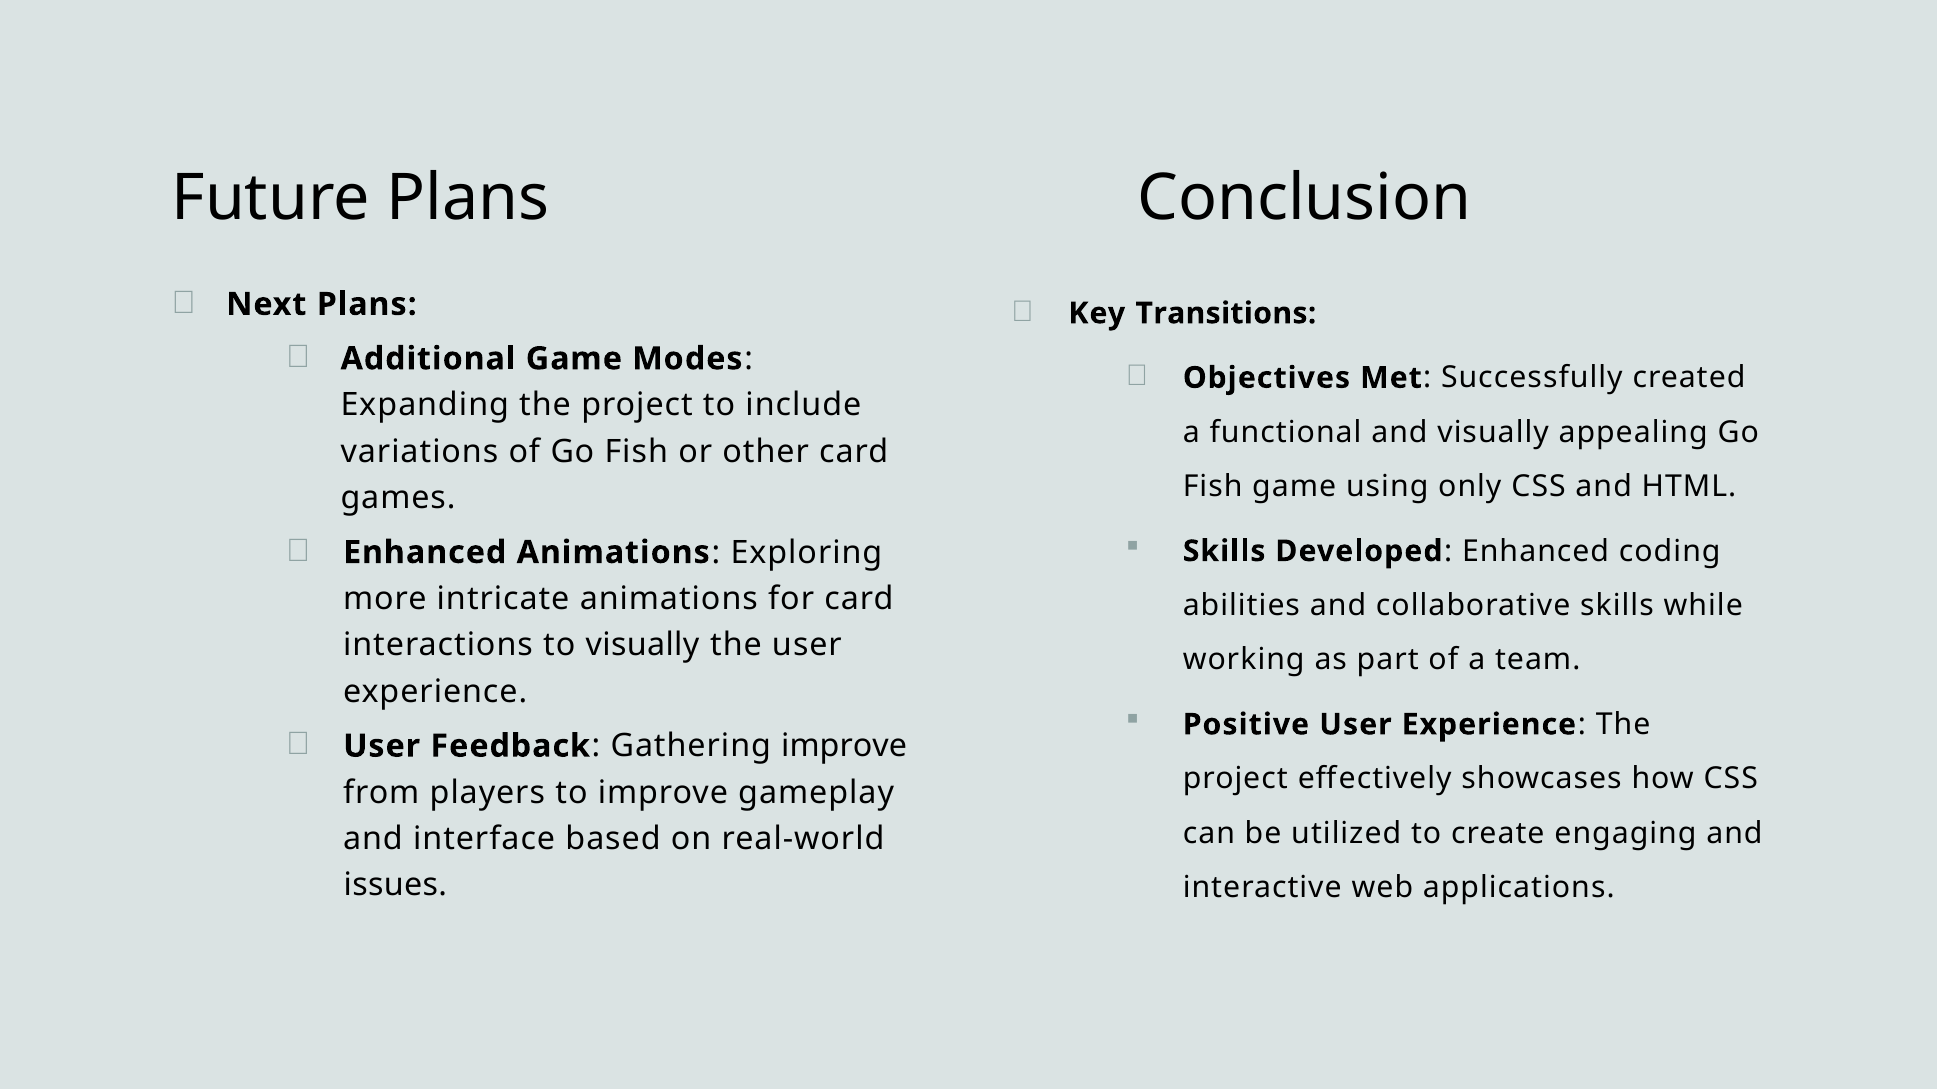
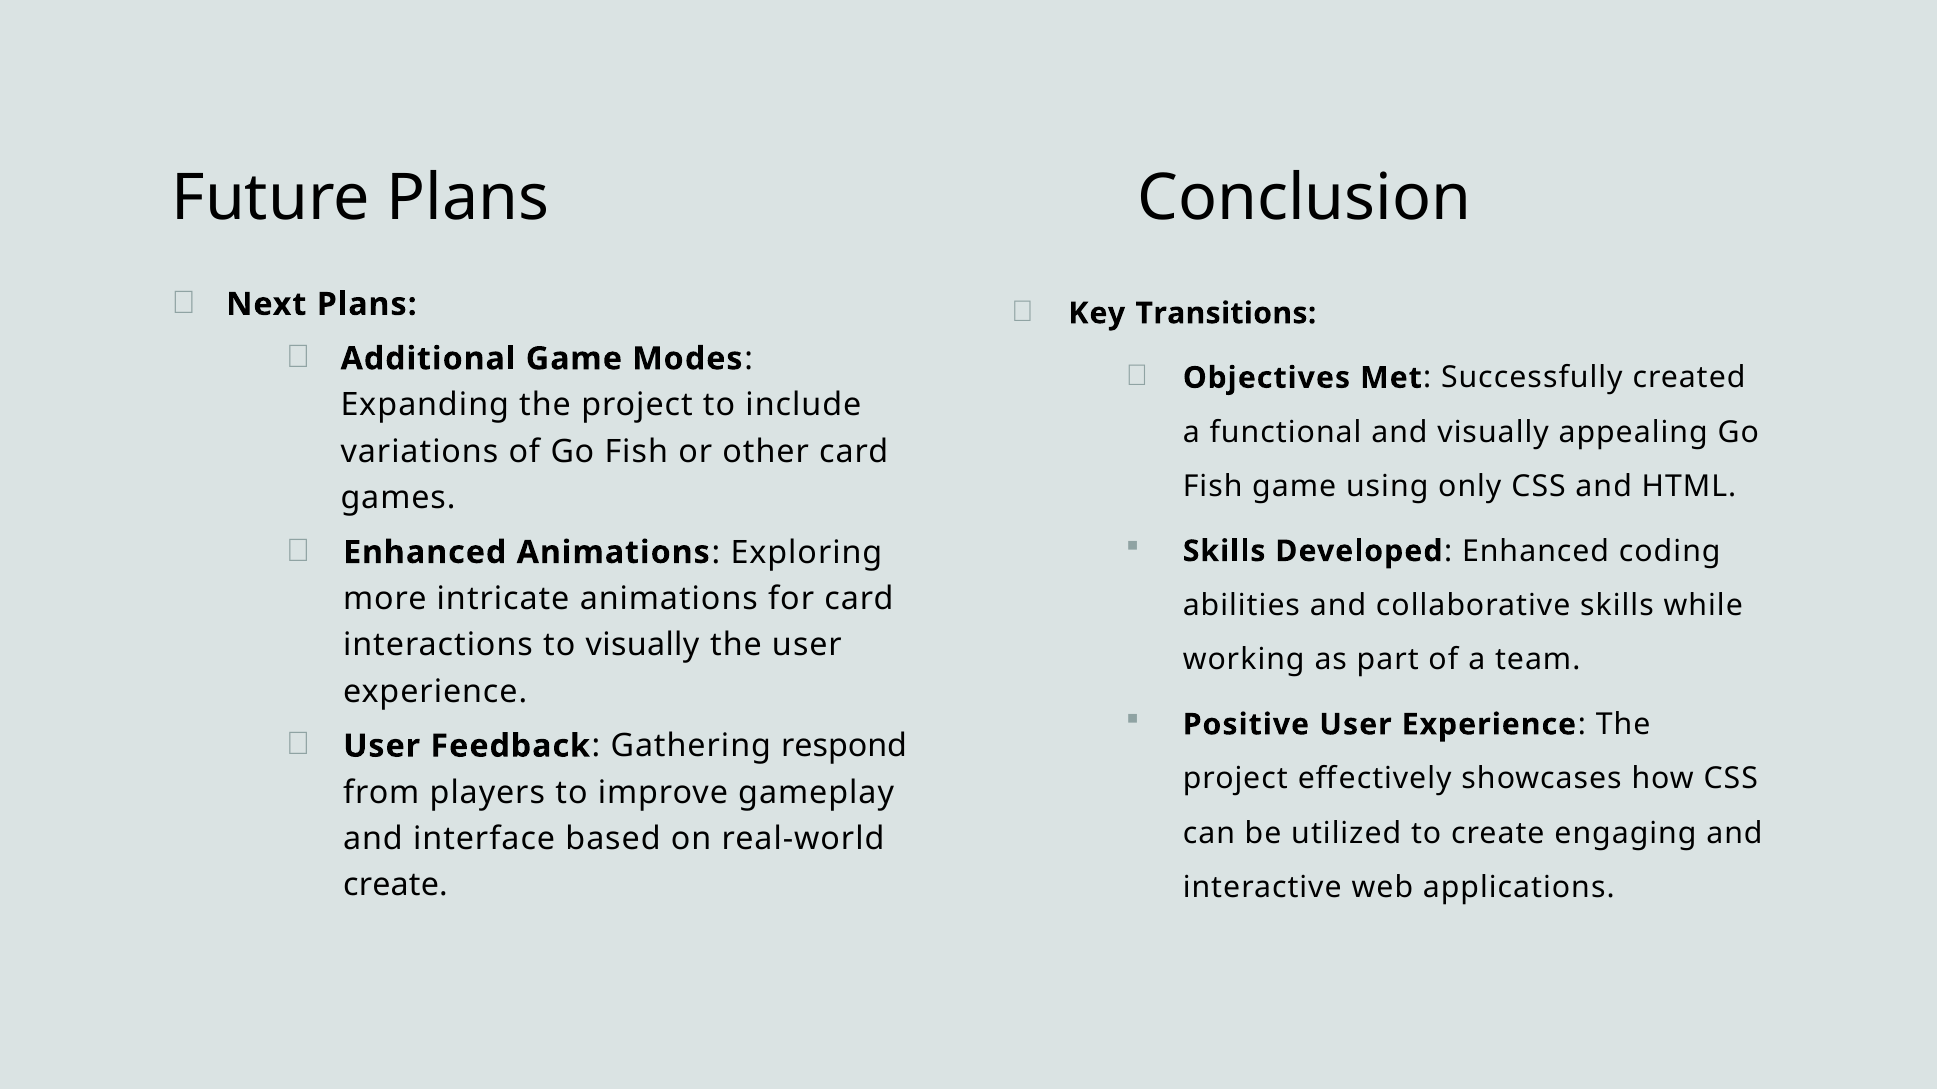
Gathering improve: improve -> respond (844, 746)
issues: issues -> create (396, 886)
